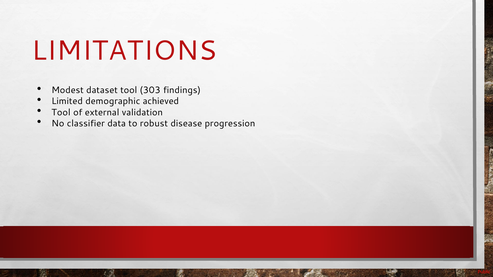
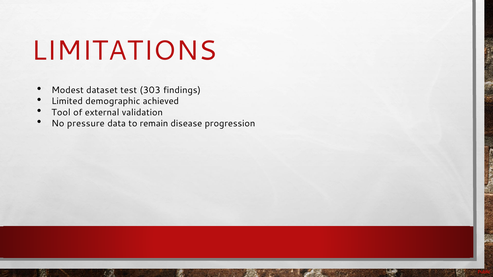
dataset tool: tool -> test (129, 90)
classifier: classifier -> pressure (86, 124)
robust: robust -> remain (154, 124)
